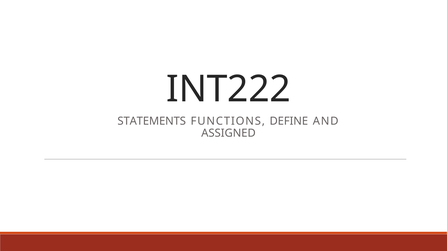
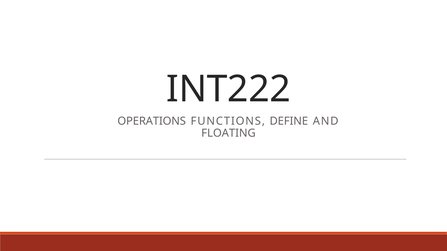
STATEMENTS: STATEMENTS -> OPERATIONS (152, 121)
ASSIGNED: ASSIGNED -> FLOATING (228, 133)
